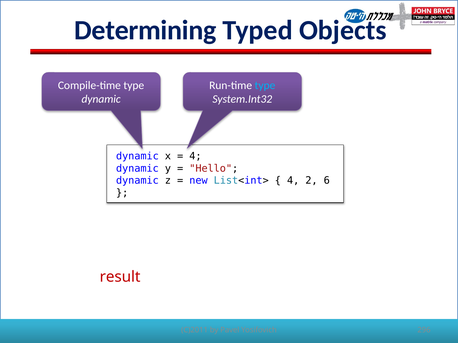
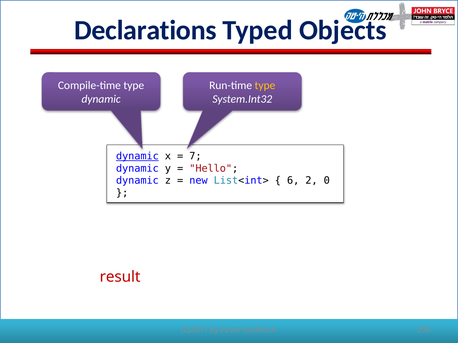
Determining: Determining -> Declarations (145, 30)
type colour: light blue -> yellow (265, 86)
dynamic underline: none -> present (137, 156)
4: 4 -> 7 (195, 156)
4: 4 -> 6 (293, 181)
6: 6 -> 0 (327, 181)
